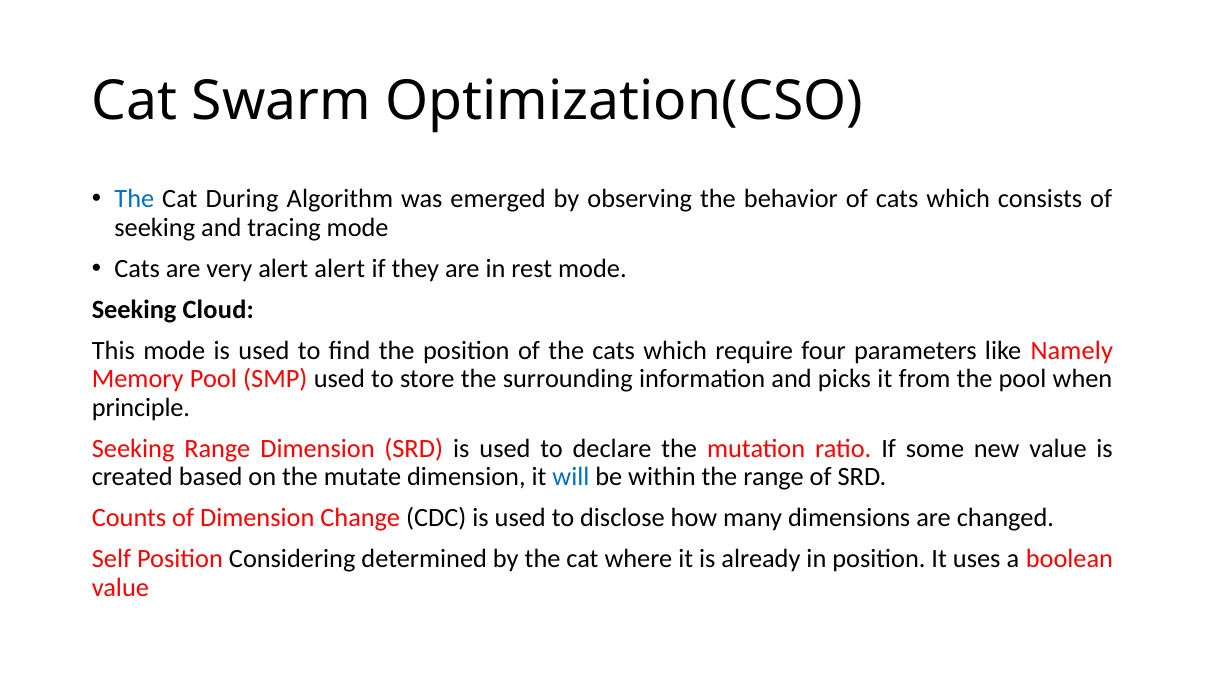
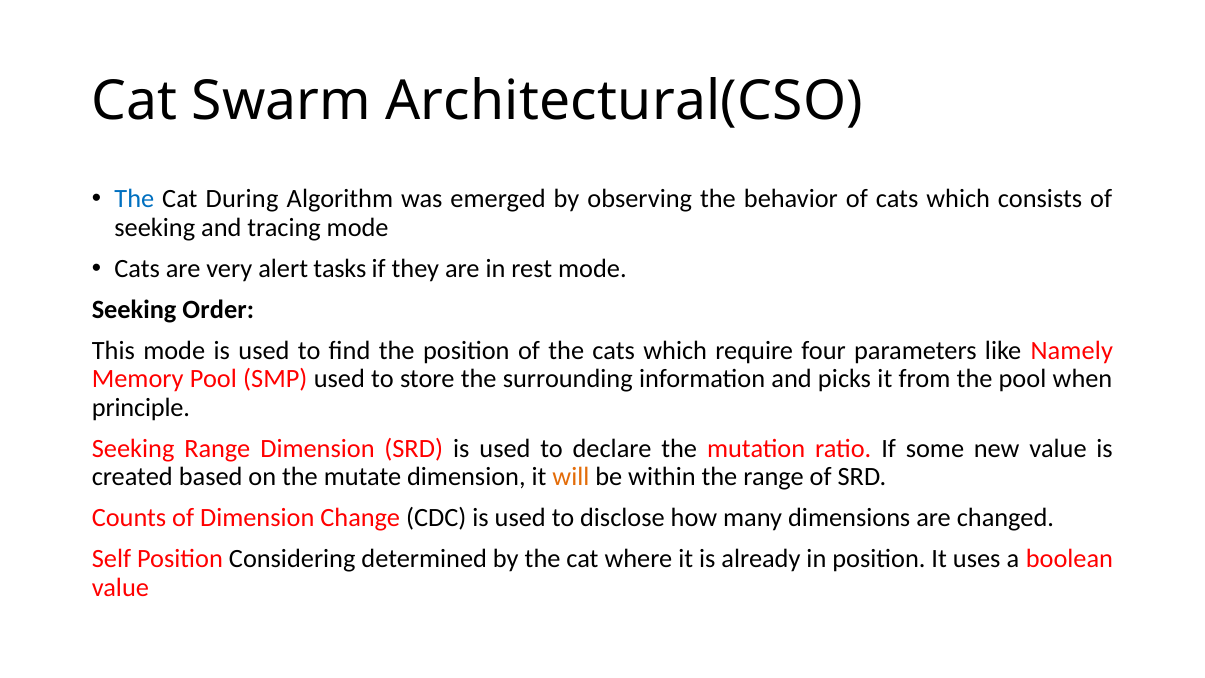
Optimization(CSO: Optimization(CSO -> Architectural(CSO (624, 101)
alert alert: alert -> tasks (340, 269)
Cloud: Cloud -> Order (218, 310)
will colour: blue -> orange (571, 477)
